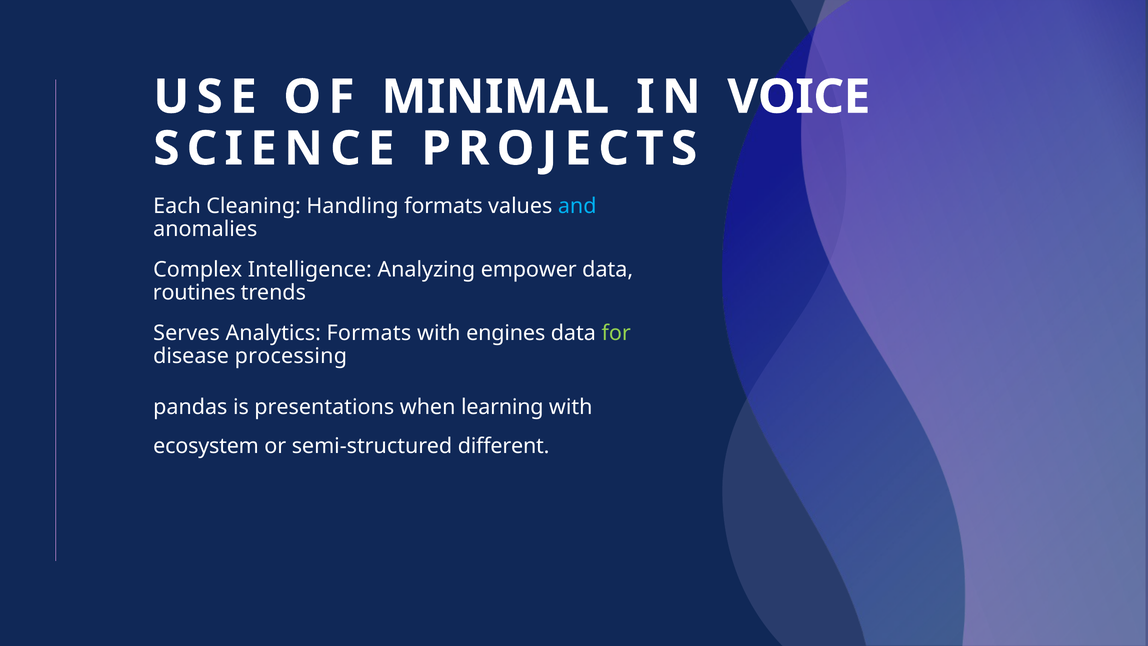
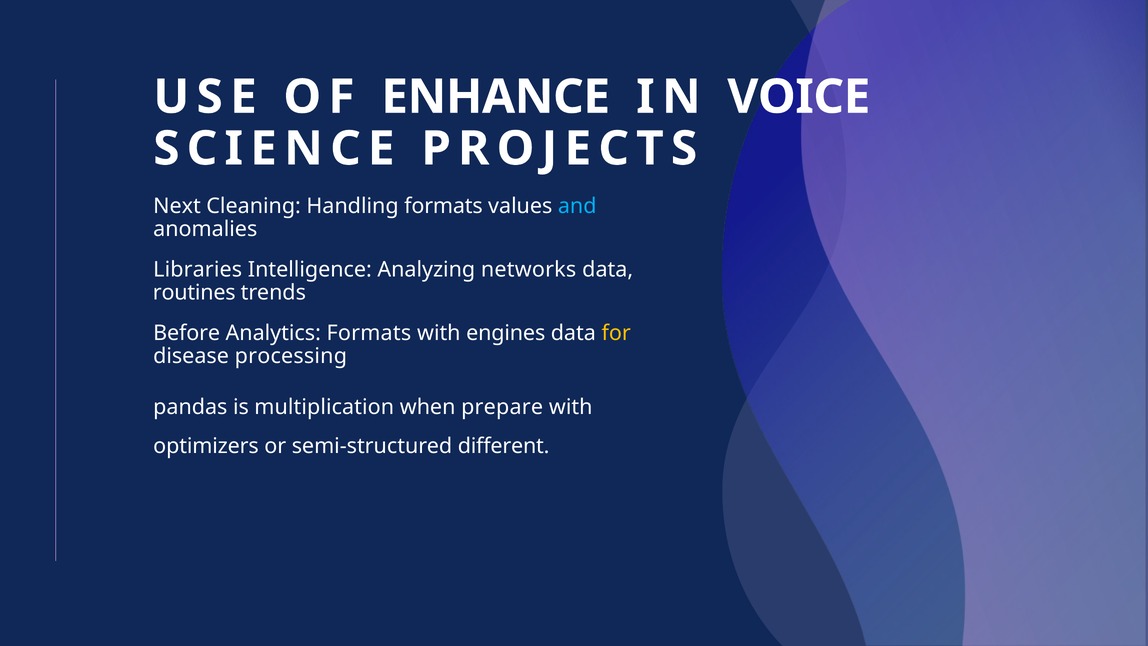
MINIMAL: MINIMAL -> ENHANCE (496, 97)
Each: Each -> Next (177, 206)
Complex: Complex -> Libraries (198, 269)
empower: empower -> networks (529, 269)
Serves: Serves -> Before (187, 333)
for colour: light green -> yellow (616, 333)
presentations: presentations -> multiplication (324, 407)
learning: learning -> prepare (502, 407)
ecosystem: ecosystem -> optimizers (206, 446)
